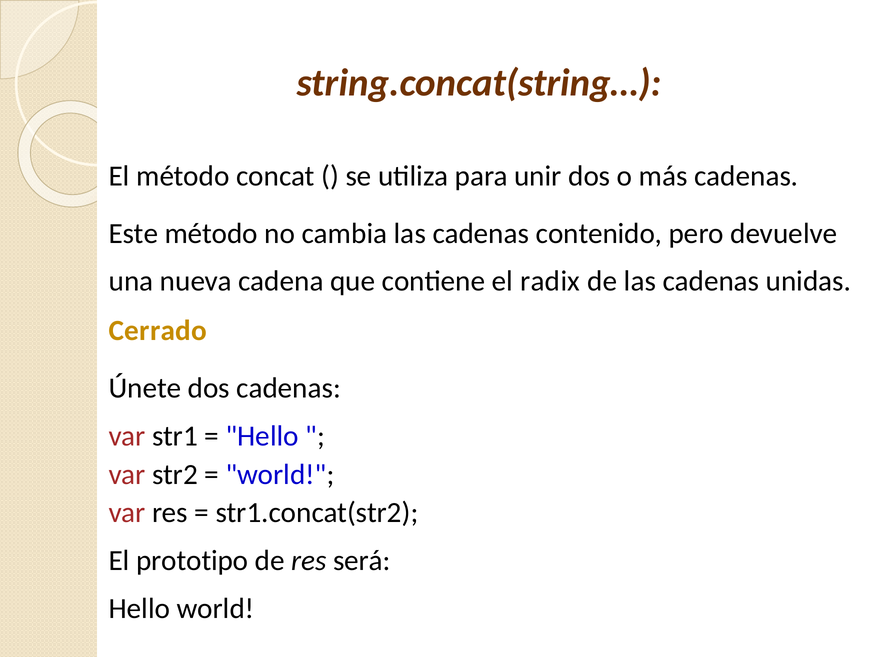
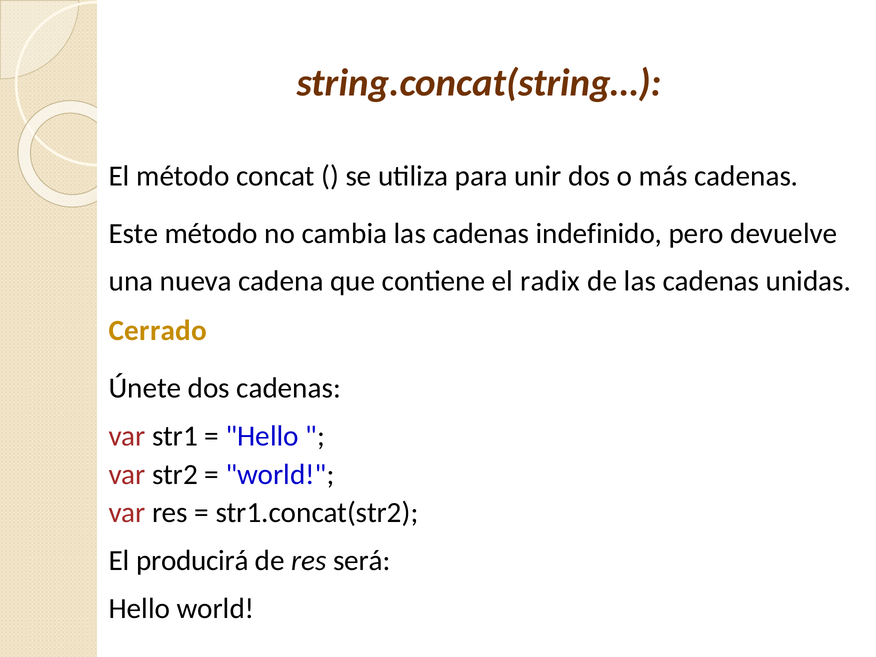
contenido: contenido -> indefinido (599, 234)
prototipo: prototipo -> producirá (192, 561)
